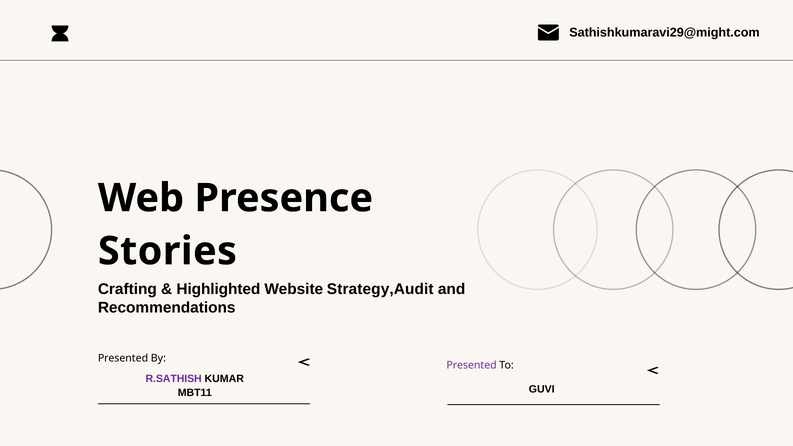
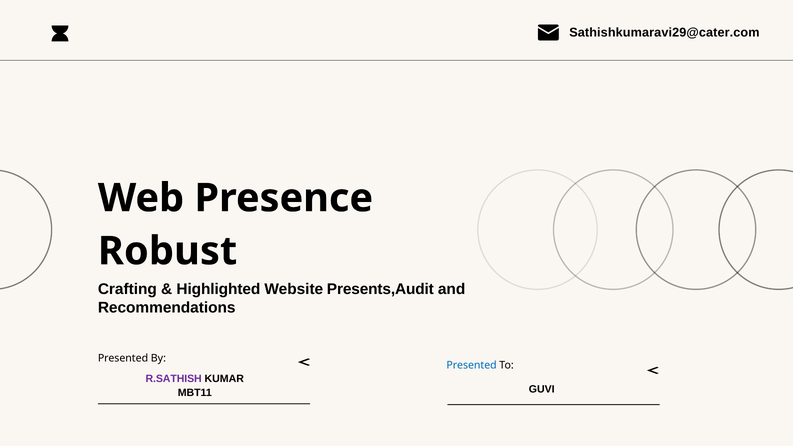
Sathishkumaravi29@might.com: Sathishkumaravi29@might.com -> Sathishkumaravi29@cater.com (664, 33)
Stories: Stories -> Robust (168, 251)
Strategy,Audit: Strategy,Audit -> Presents,Audit (380, 289)
Presented colour: purple -> blue (472, 365)
